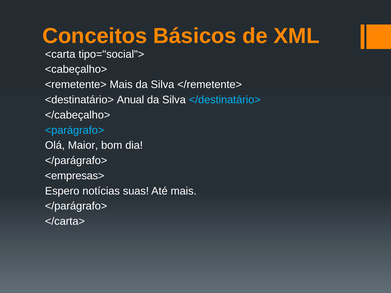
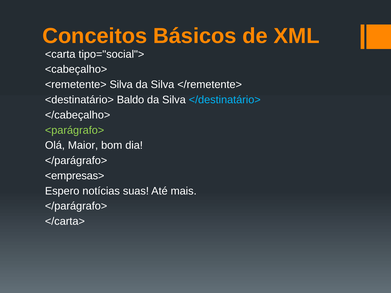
<remetente> Mais: Mais -> Silva (121, 85)
Anual: Anual -> Baldo (130, 100)
<parágrafo> colour: light blue -> light green (75, 130)
